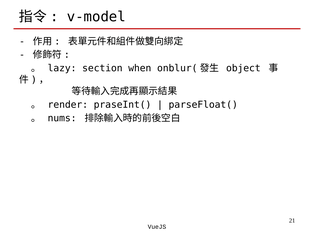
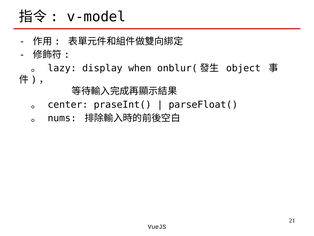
section: section -> display (102, 68)
render: render -> center (68, 105)
